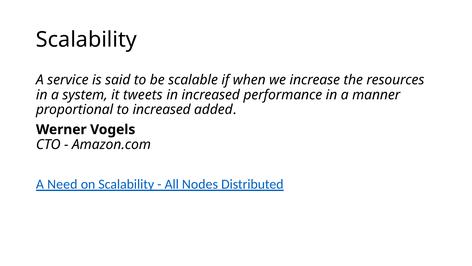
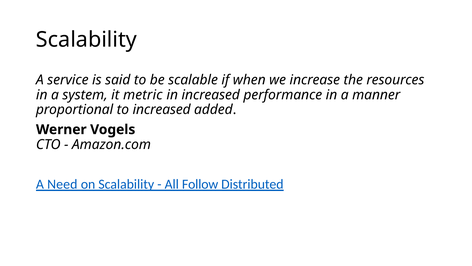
tweets: tweets -> metric (143, 95)
Nodes: Nodes -> Follow (200, 184)
